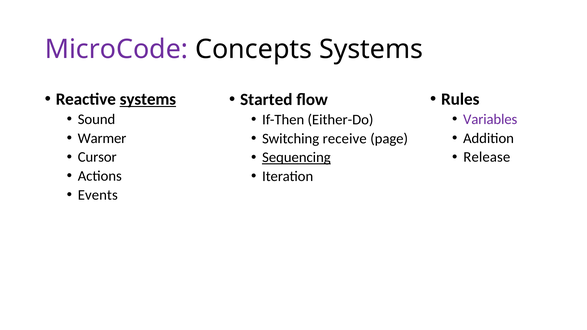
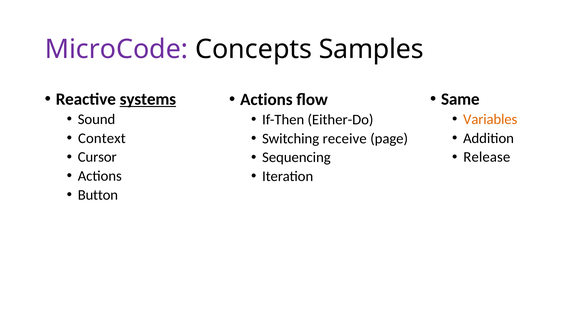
Concepts Systems: Systems -> Samples (371, 49)
Rules: Rules -> Same (460, 99)
Started: Started -> Actions (266, 100)
Variables colour: purple -> orange (490, 119)
Warmer: Warmer -> Context (102, 138)
Sequencing underline: present -> none (296, 158)
Events: Events -> Button (98, 195)
